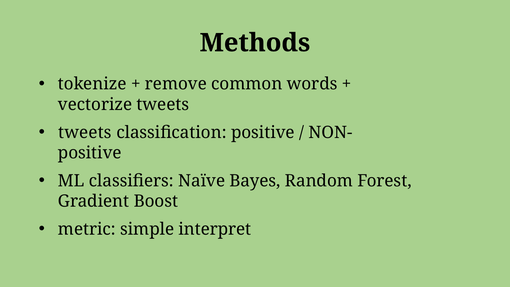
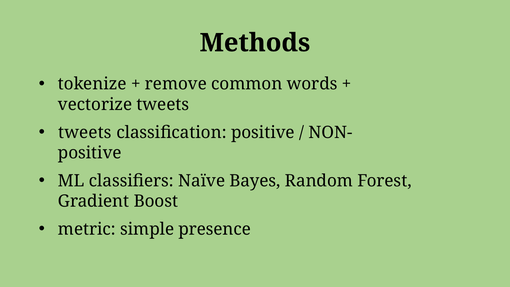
interpret: interpret -> presence (215, 229)
